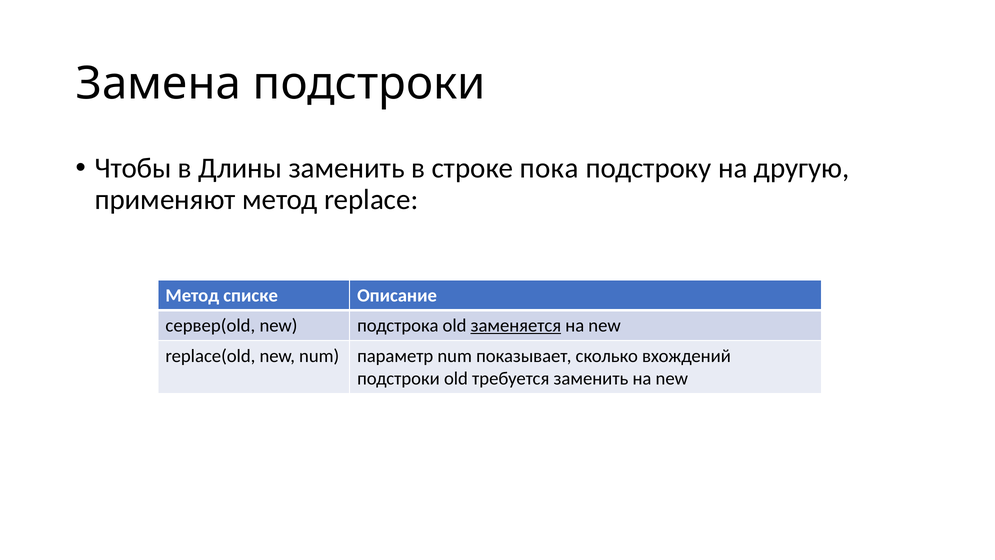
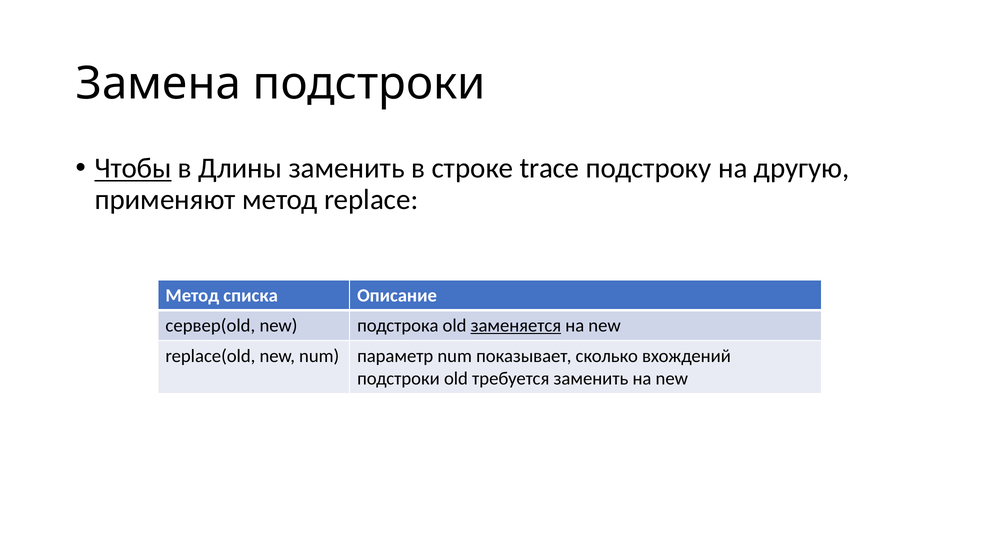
Чтобы underline: none -> present (133, 168)
пока: пока -> trace (550, 168)
списке: списке -> списка (251, 295)
